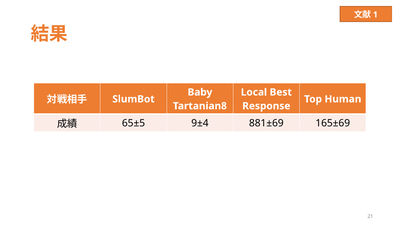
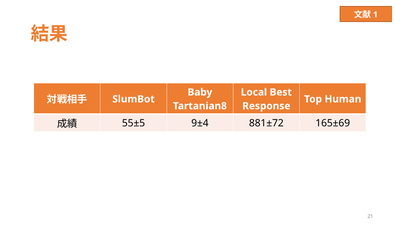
65±5: 65±5 -> 55±5 (134, 123)
881±69: 881±69 -> 881±72 (266, 123)
